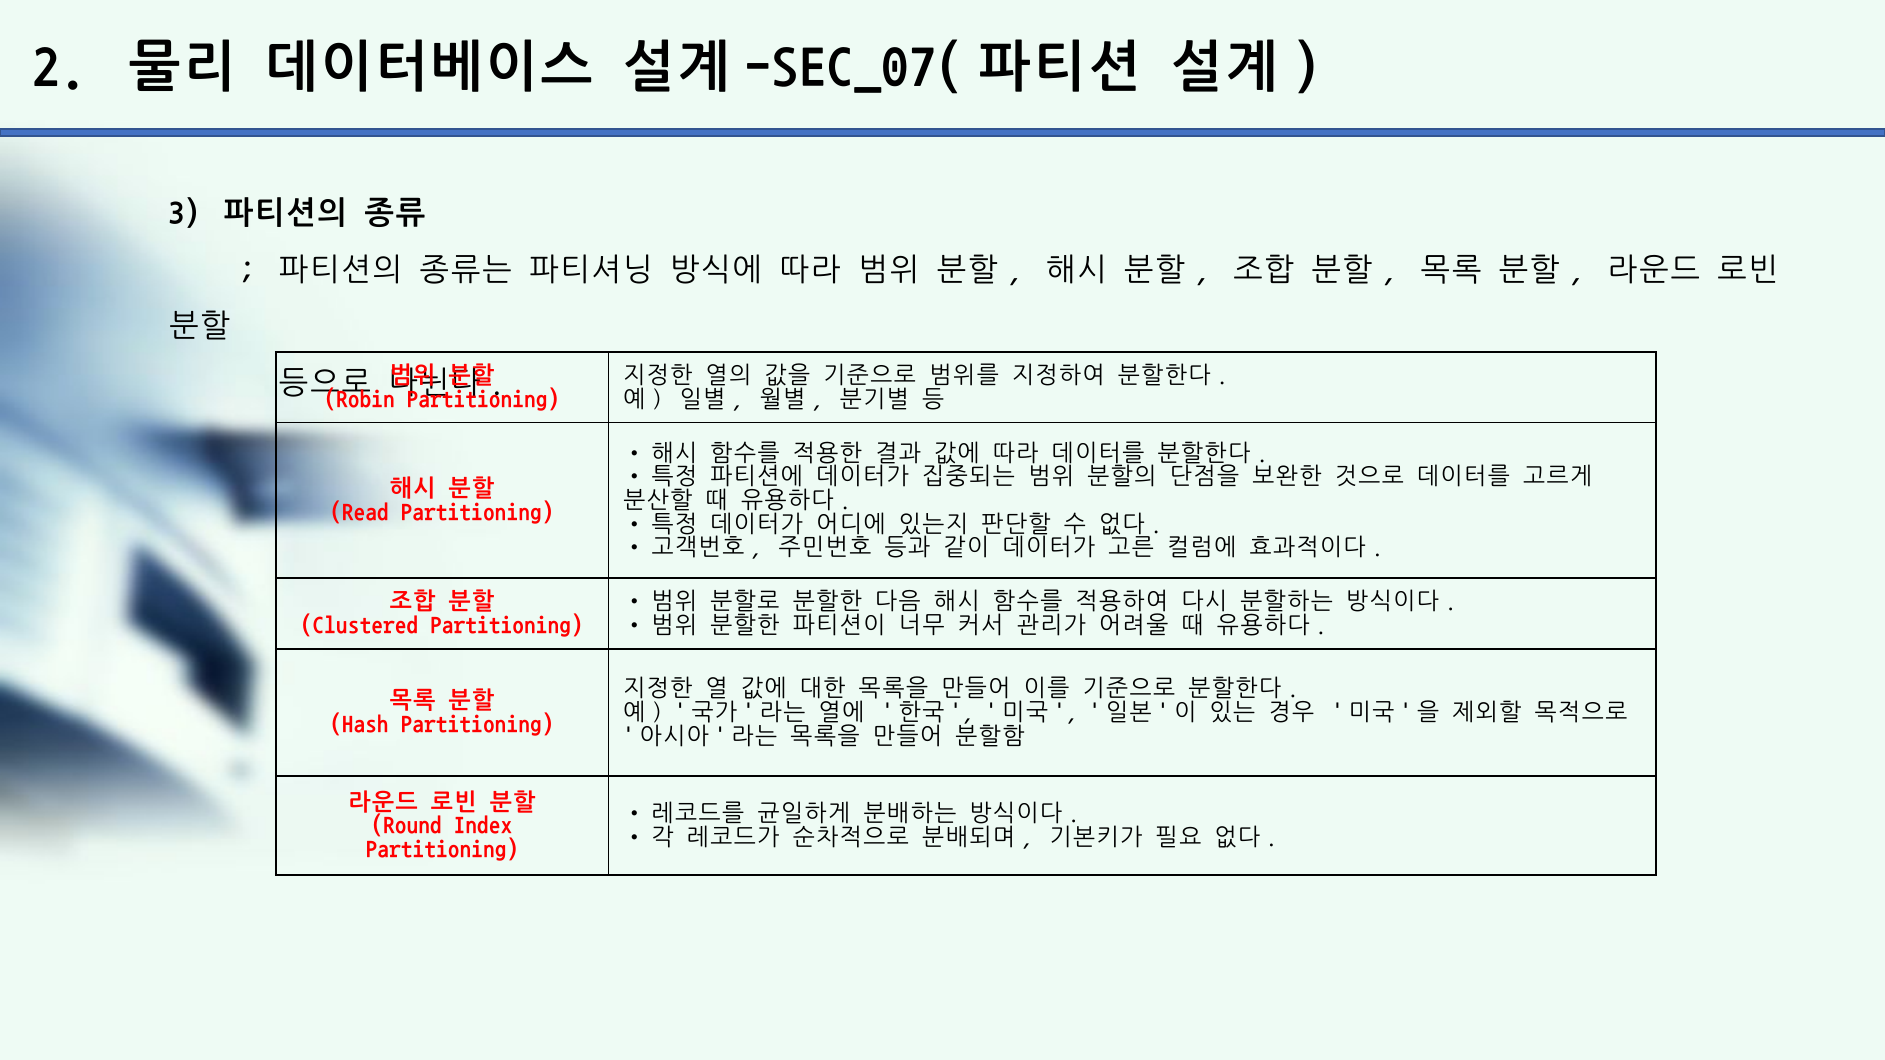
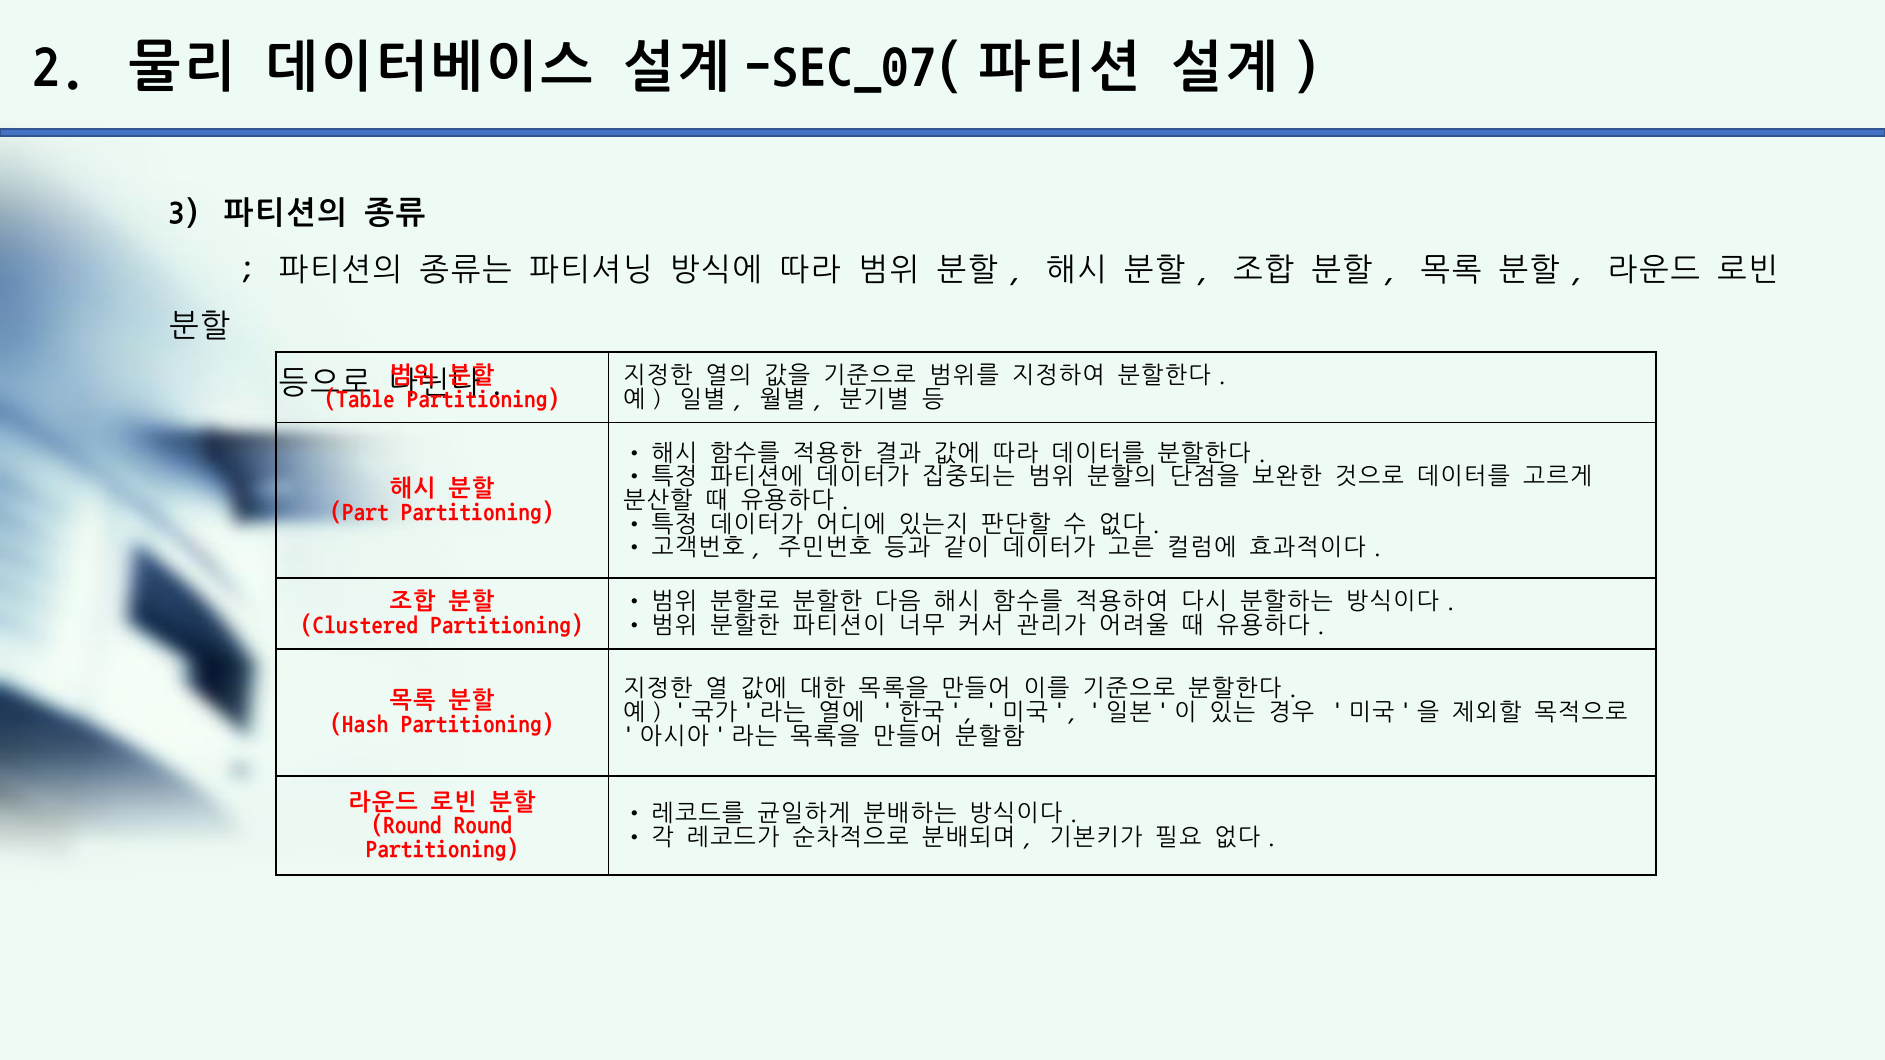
Robin: Robin -> Table (360, 398)
Read: Read -> Part (360, 512)
Round Index: Index -> Round (483, 825)
